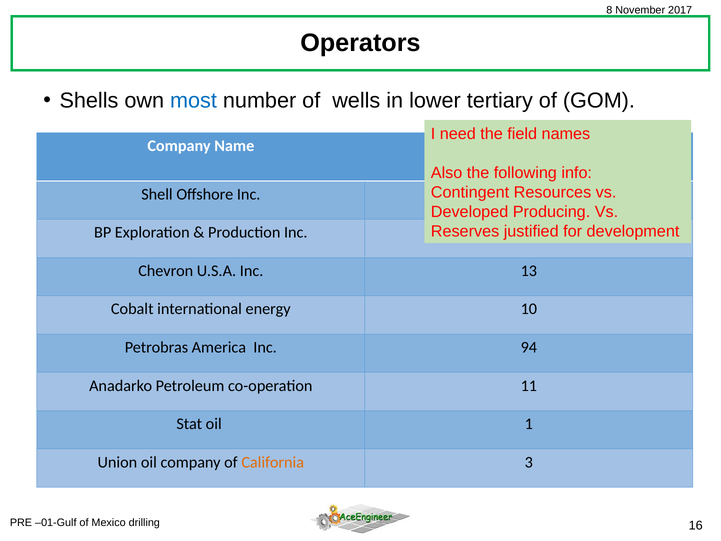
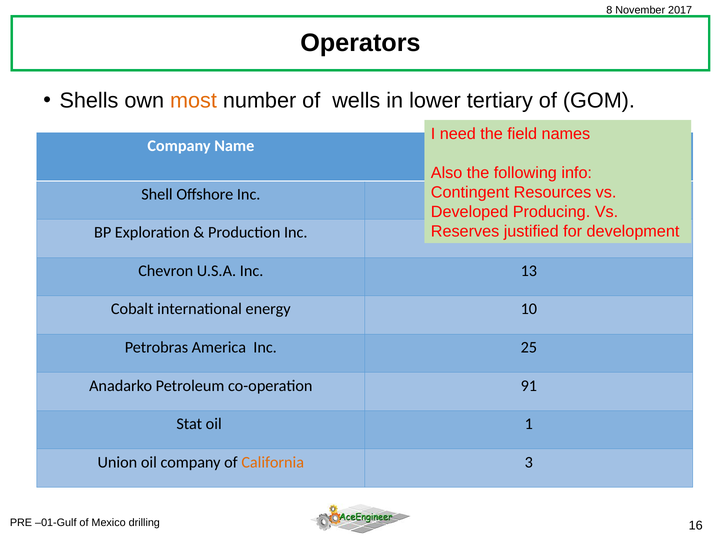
most colour: blue -> orange (193, 101)
94: 94 -> 25 (529, 347)
11: 11 -> 91 (529, 386)
